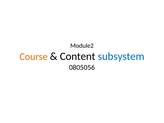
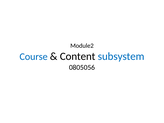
Course colour: orange -> blue (34, 57)
